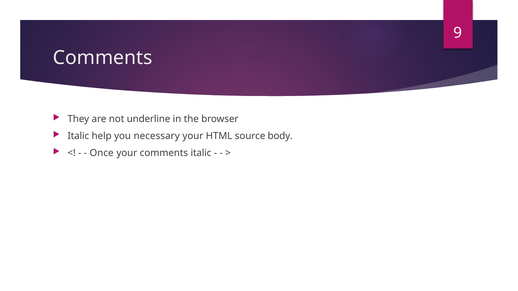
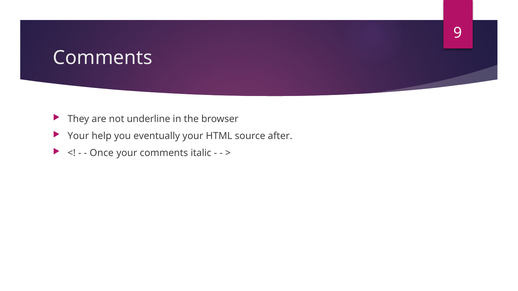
Italic: Italic -> Your (78, 136)
necessary: necessary -> eventually (157, 136)
body: body -> after (280, 136)
